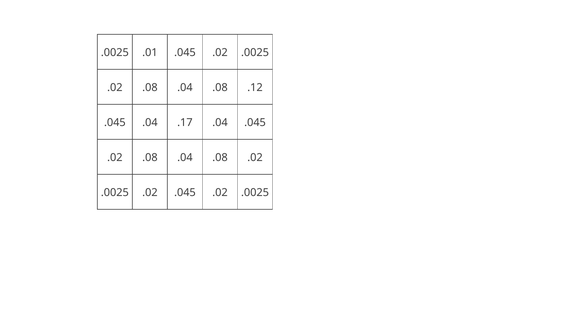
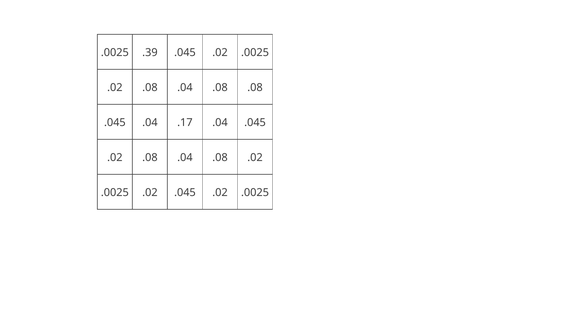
.01: .01 -> .39 (150, 53)
.08 .12: .12 -> .08 (255, 88)
